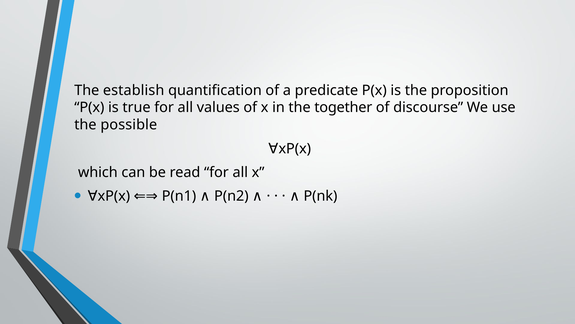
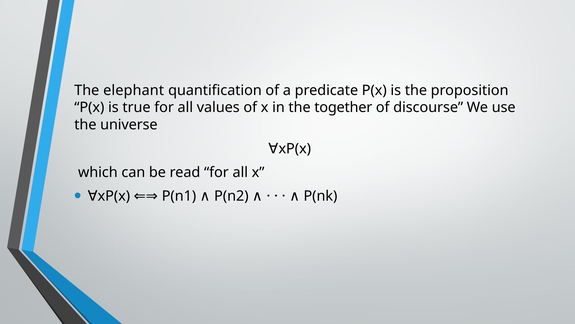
establish: establish -> elephant (134, 90)
possible: possible -> universe (129, 125)
